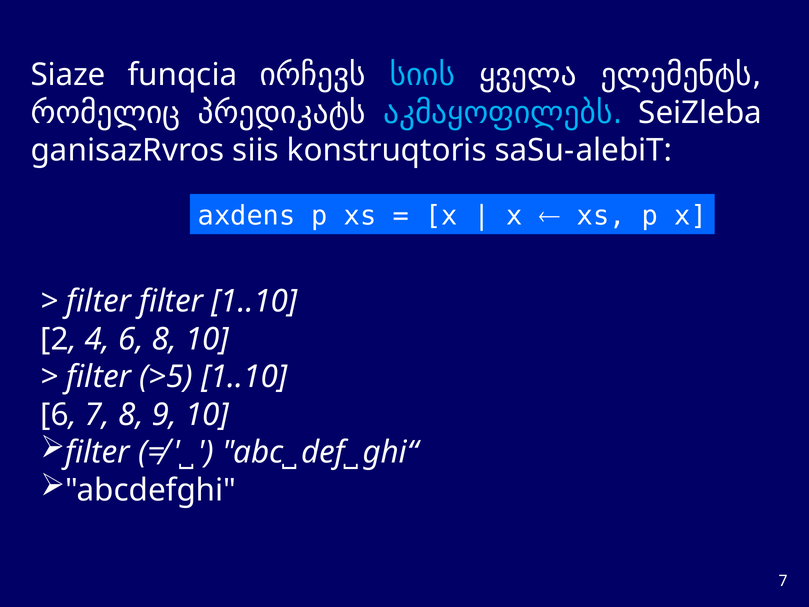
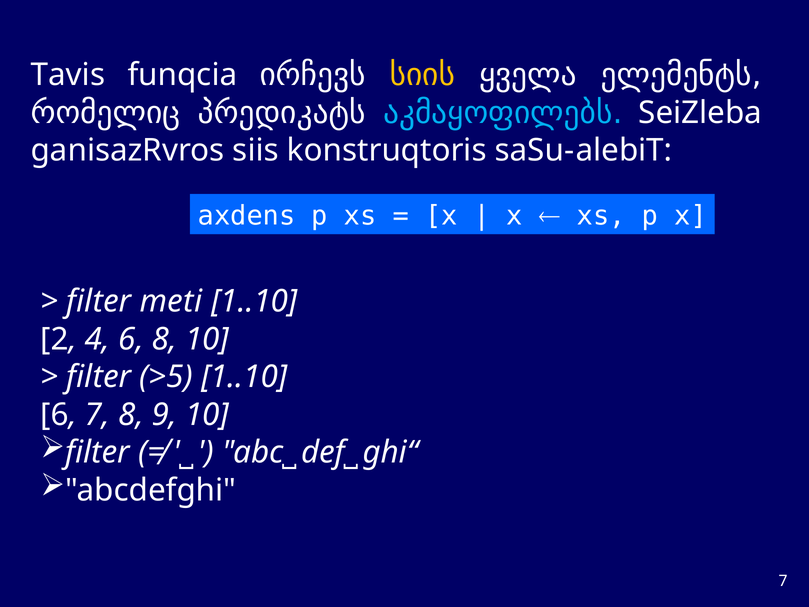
Siaze: Siaze -> Tavis (68, 75)
სიის colour: light blue -> yellow (422, 75)
filter filter: filter -> meti (171, 301)
